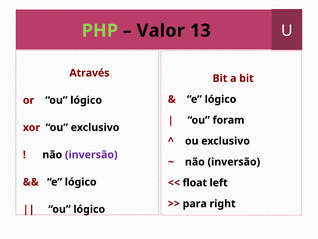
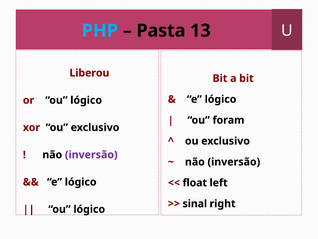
PHP colour: light green -> light blue (100, 31)
Valor: Valor -> Pasta (161, 31)
Através: Através -> Liberou (89, 73)
para: para -> sinal (195, 203)
